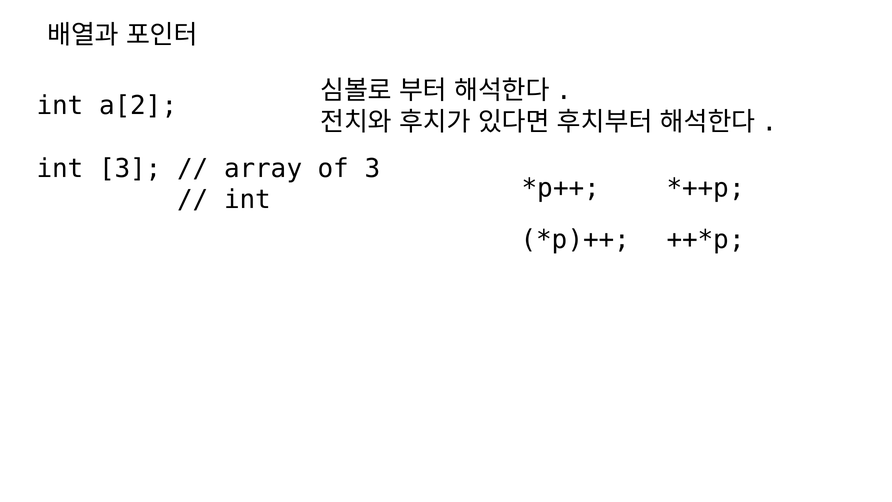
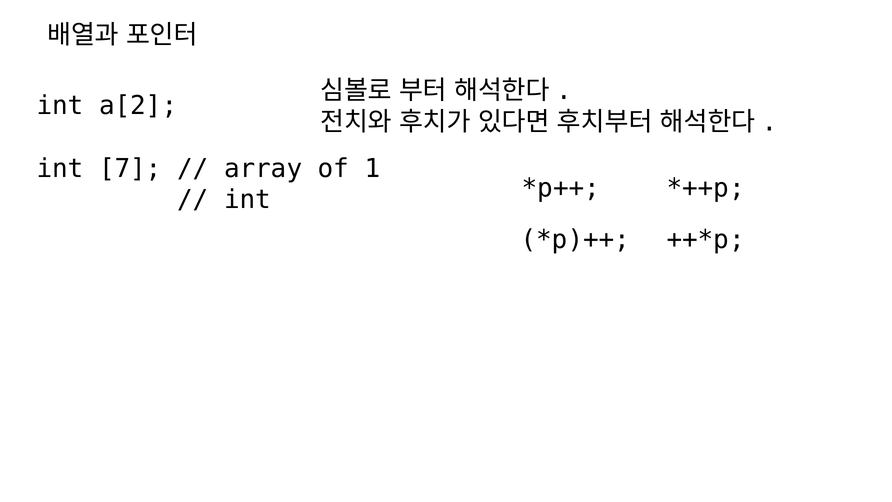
int 3: 3 -> 7 (130, 168)
of 3: 3 -> 1 (372, 168)
